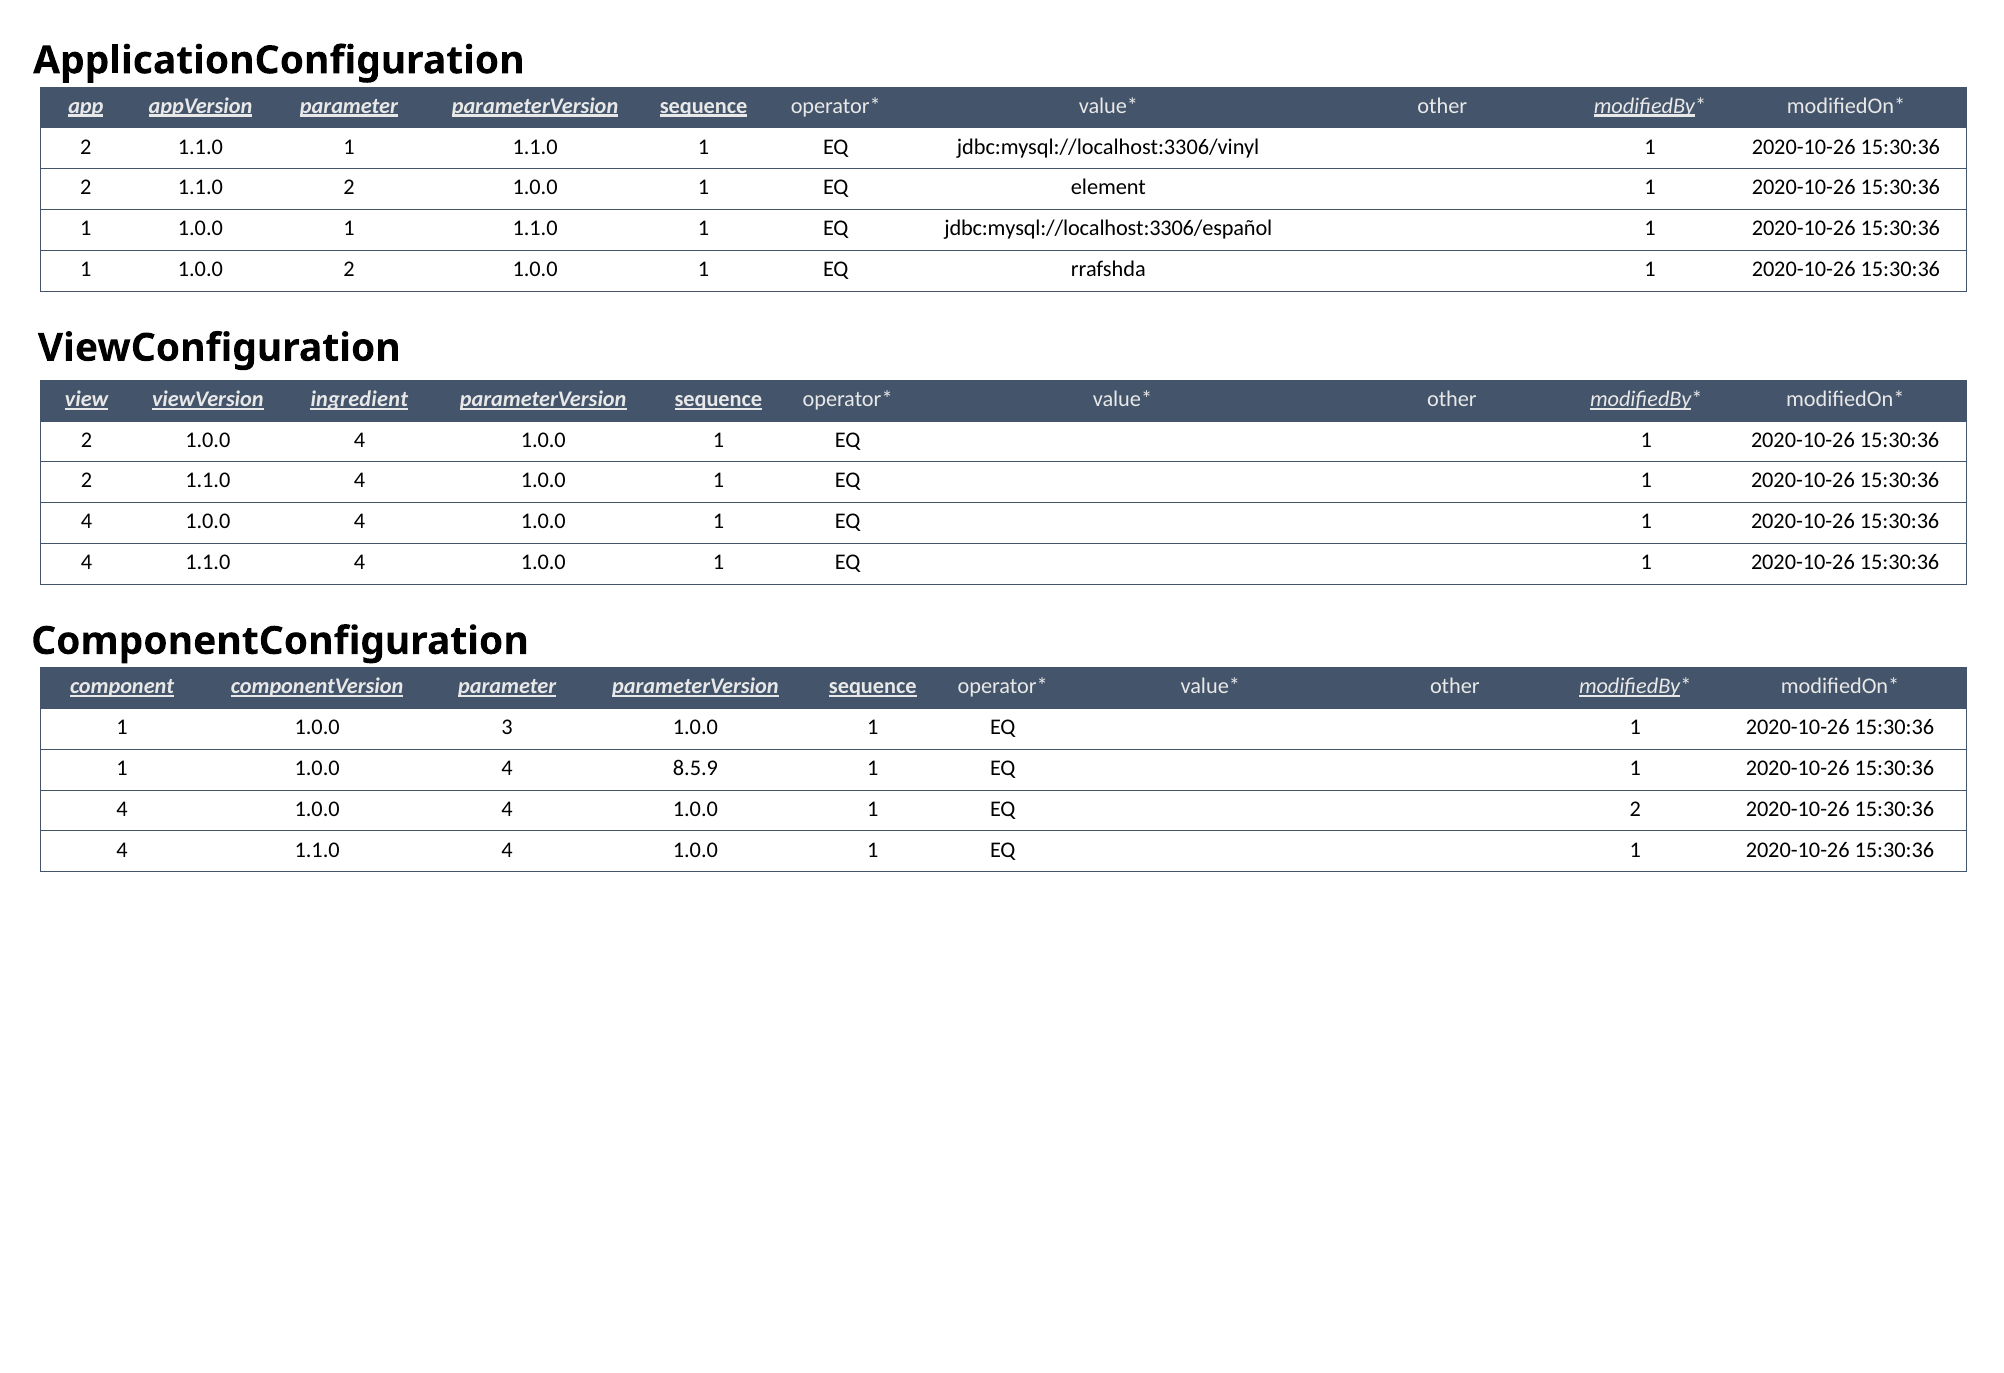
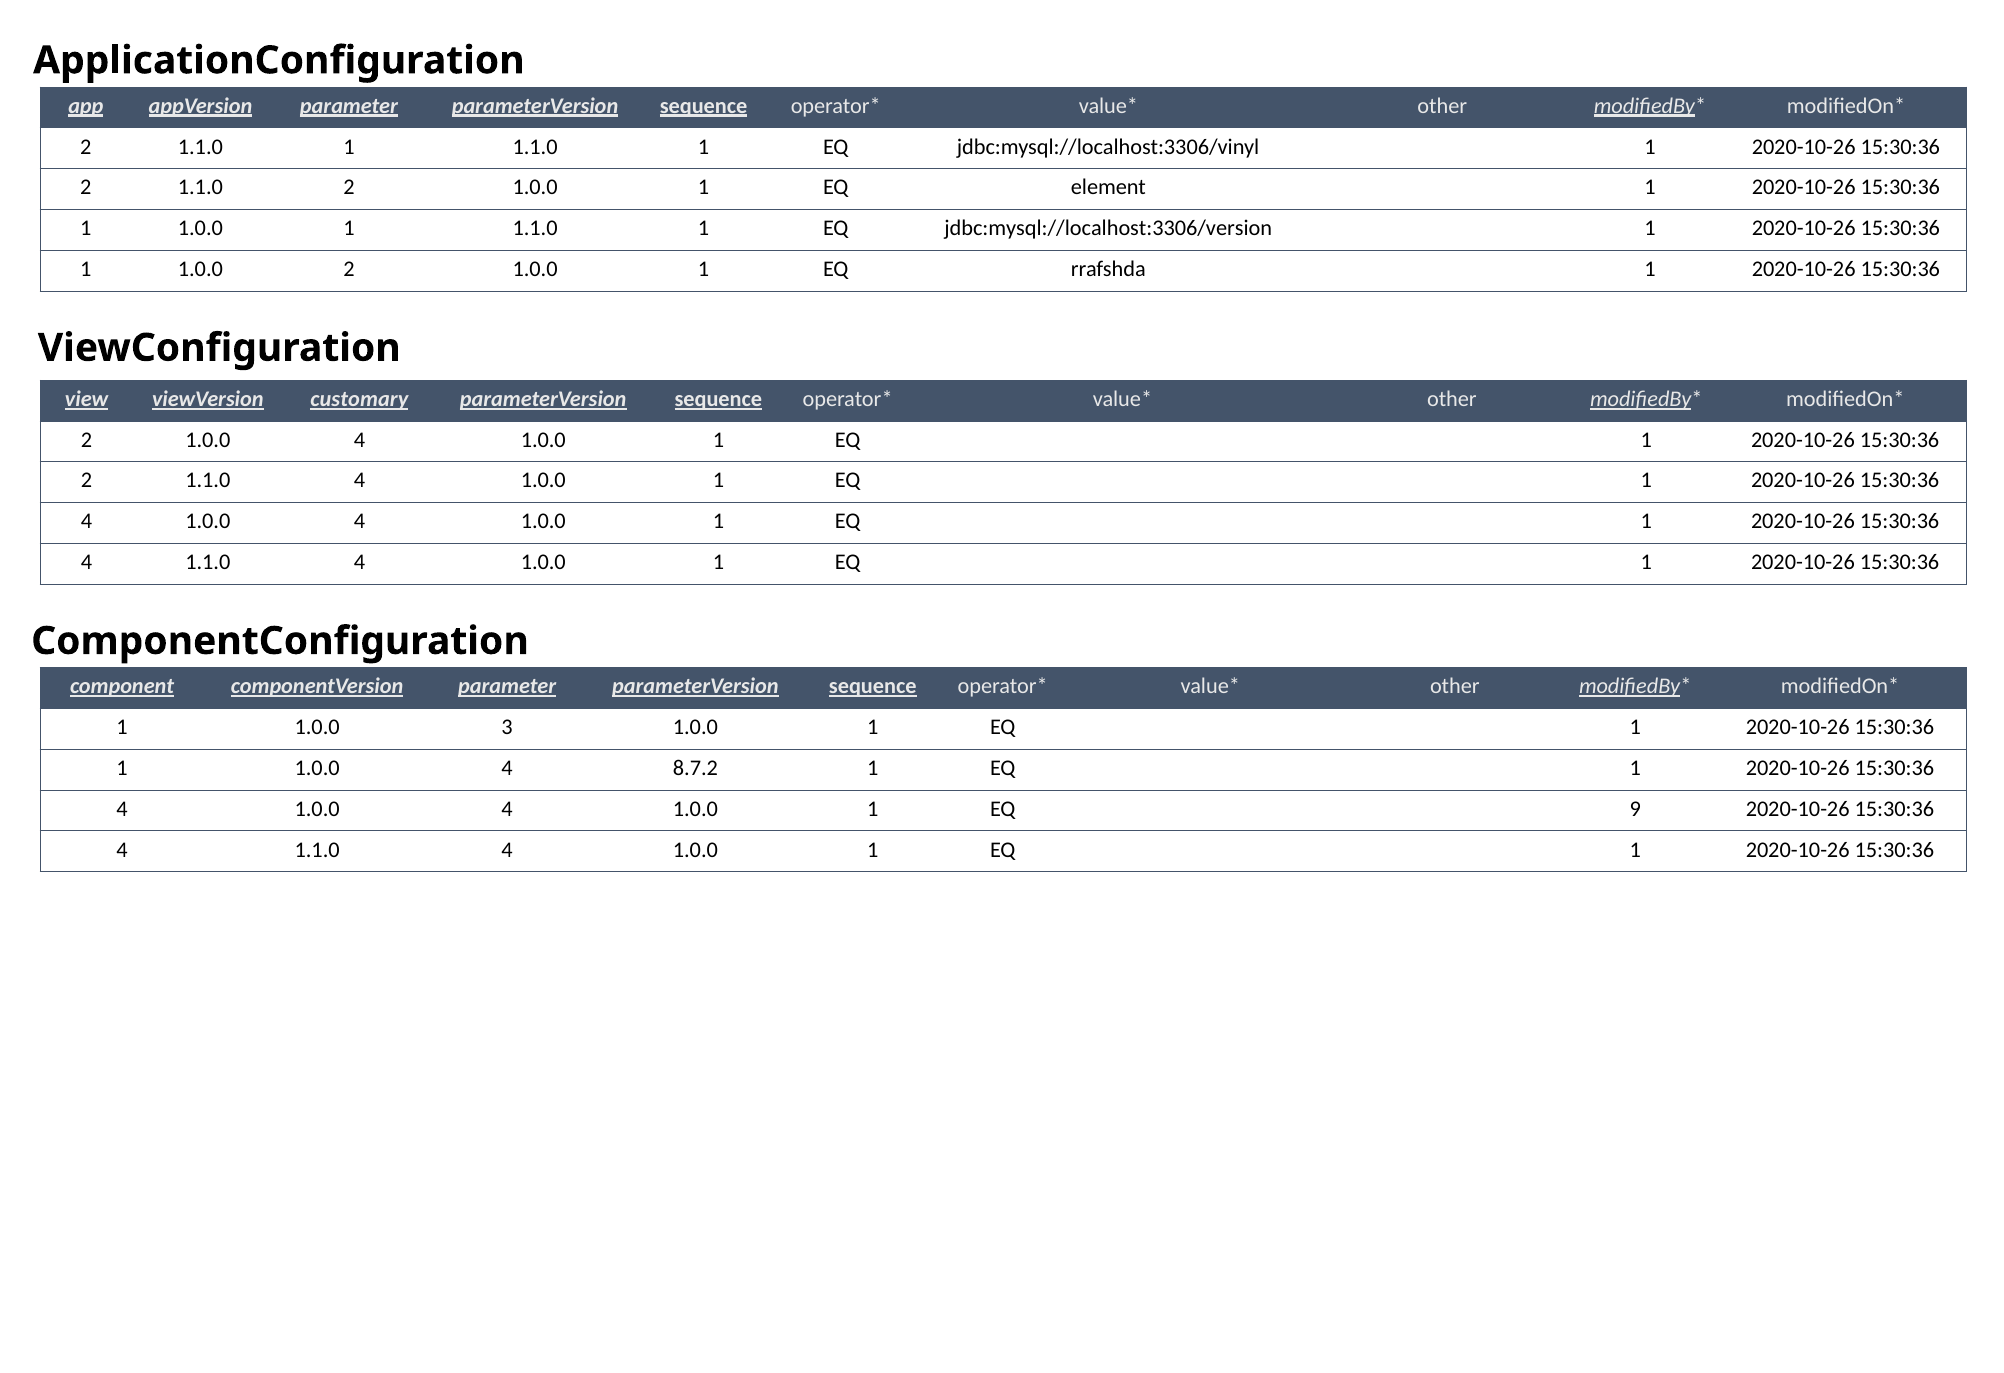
jdbc:mysql://localhost:3306/español: jdbc:mysql://localhost:3306/español -> jdbc:mysql://localhost:3306/version (1108, 228)
ingredient: ingredient -> customary (359, 399)
8.5.9: 8.5.9 -> 8.7.2 (695, 768)
EQ 2: 2 -> 9 (1635, 809)
